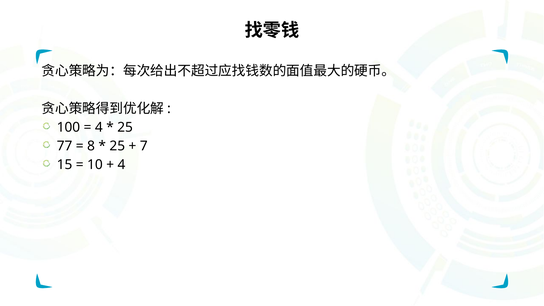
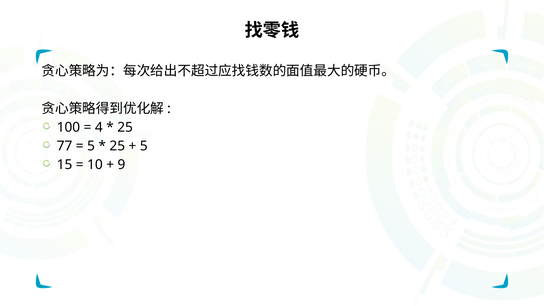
8: 8 -> 5 (91, 146)
7: 7 -> 5 (144, 146)
4: 4 -> 9 (121, 165)
